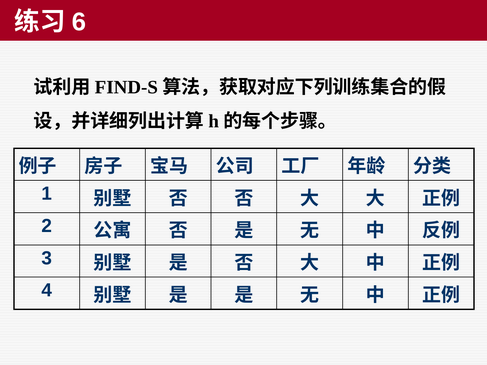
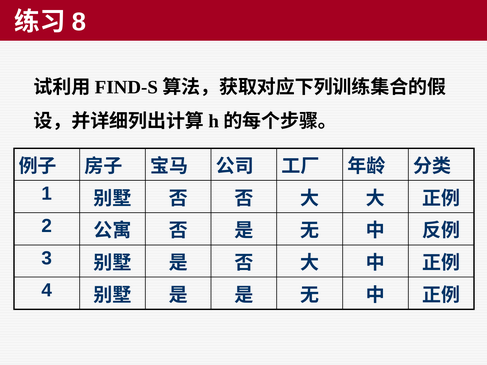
6: 6 -> 8 (79, 22)
